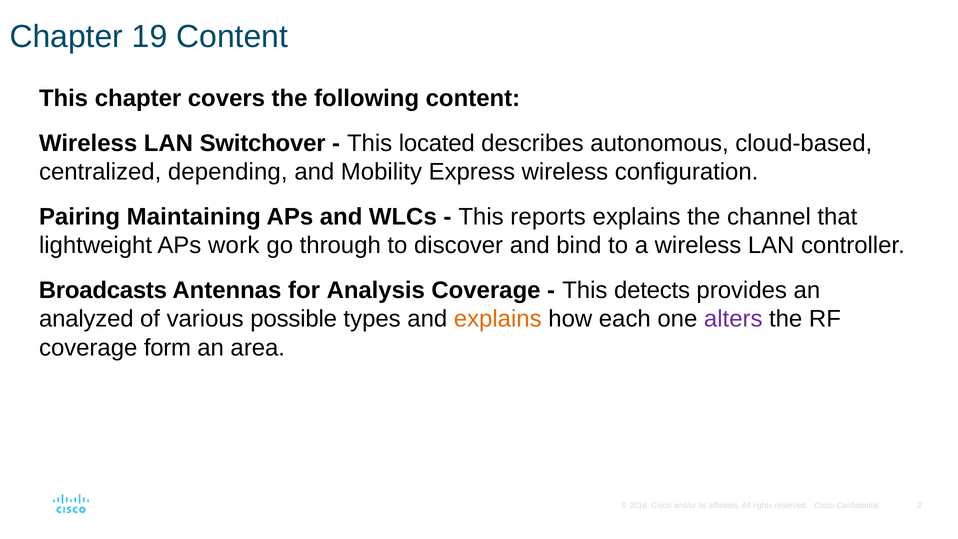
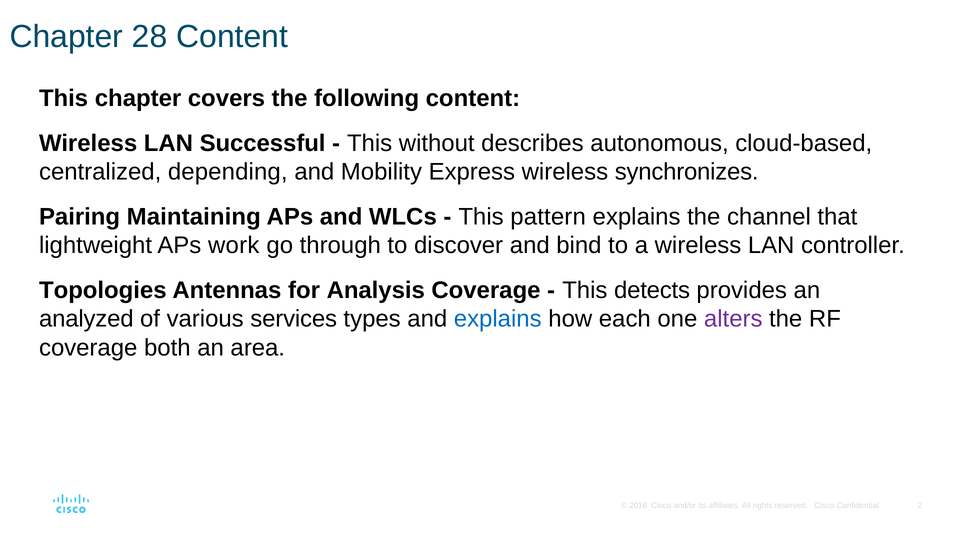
19: 19 -> 28 (150, 37)
Switchover: Switchover -> Successful (263, 143)
located: located -> without (437, 143)
configuration: configuration -> synchronizes (687, 172)
reports: reports -> pattern (548, 217)
Broadcasts: Broadcasts -> Topologies (103, 290)
possible: possible -> services (294, 319)
explains colour: orange -> blue (498, 319)
form: form -> both (167, 348)
